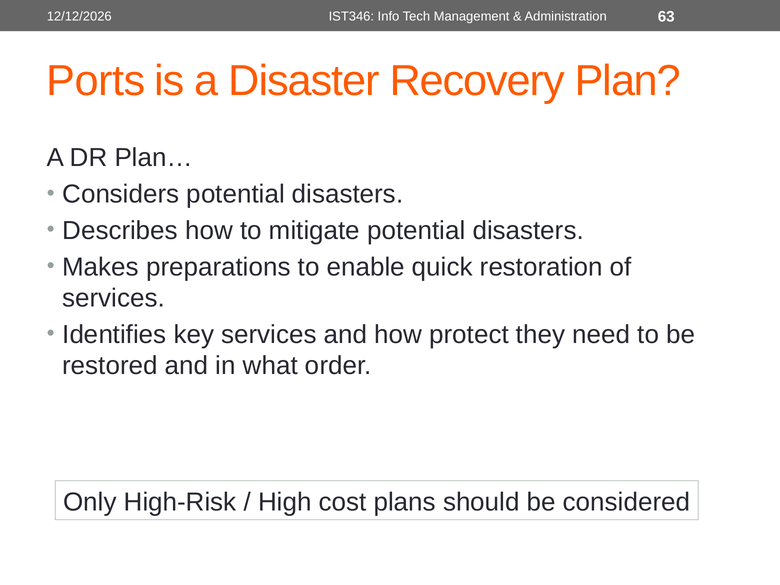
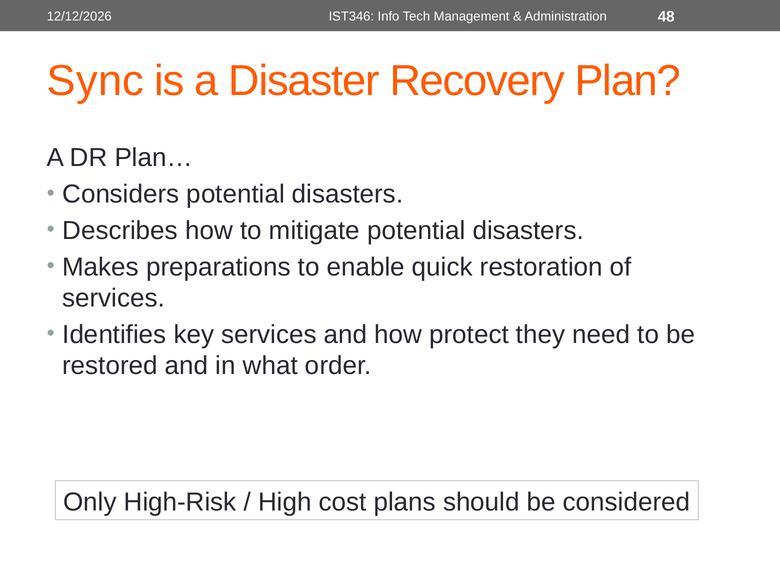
63: 63 -> 48 (666, 17)
Ports: Ports -> Sync (95, 81)
